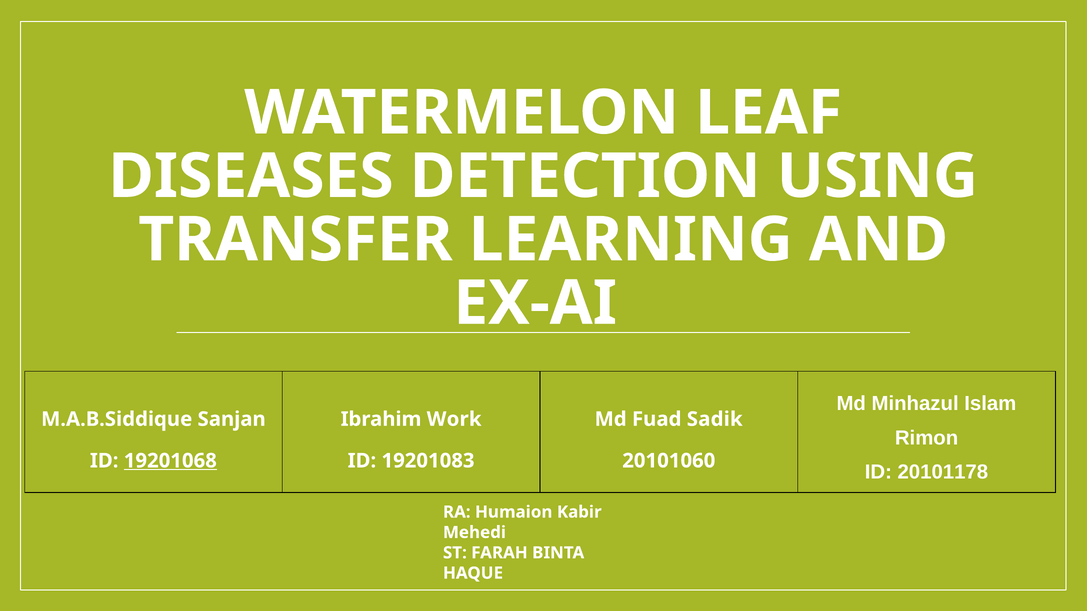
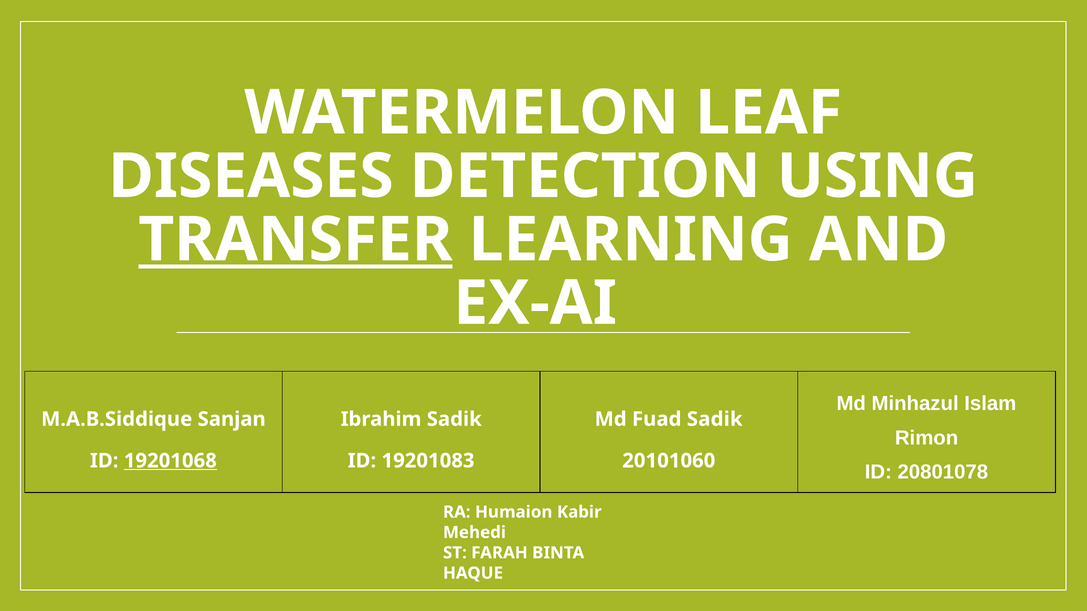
TRANSFER underline: none -> present (295, 240)
Ibrahim Work: Work -> Sadik (454, 419)
20101178: 20101178 -> 20801078 (943, 472)
